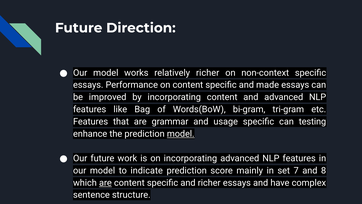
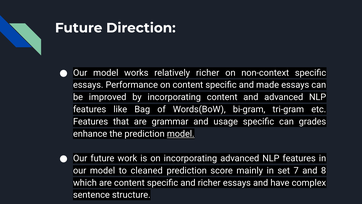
testing: testing -> grades (312, 121)
indicate: indicate -> cleaned (147, 170)
are underline: present -> none (105, 182)
